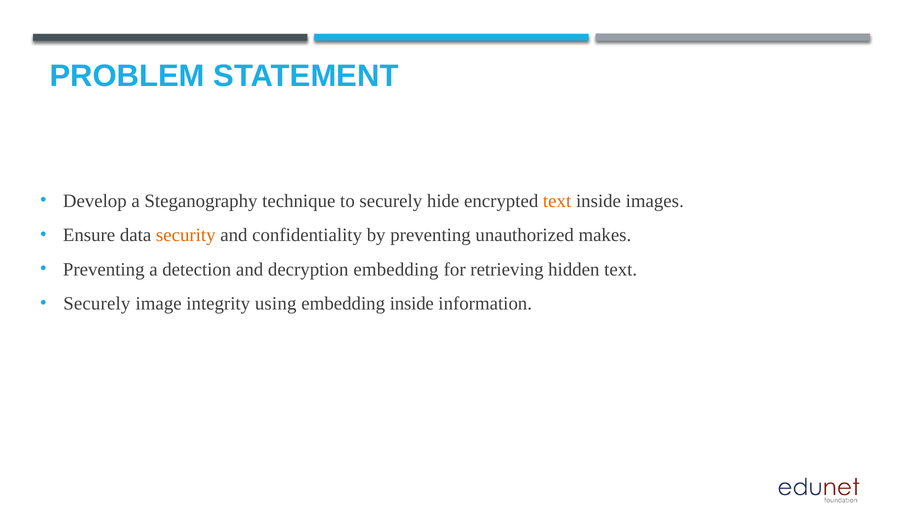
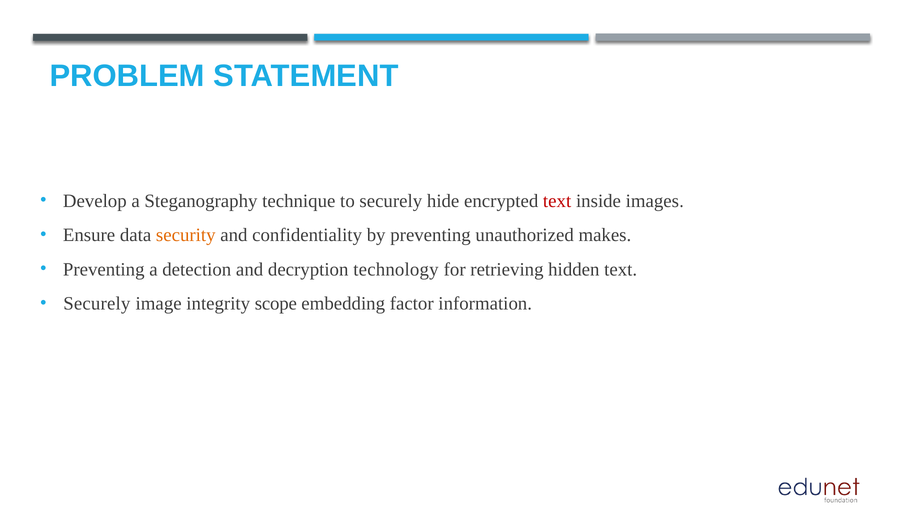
text colour: orange -> red (557, 201)
decryption embedding: embedding -> technology (396, 269)
using: using -> scope (276, 304)
embedding inside: inside -> factor (412, 304)
